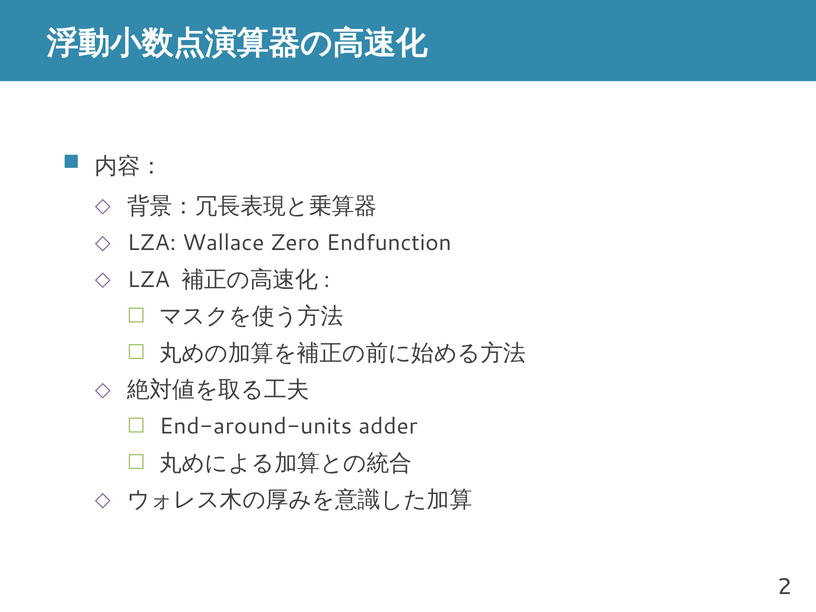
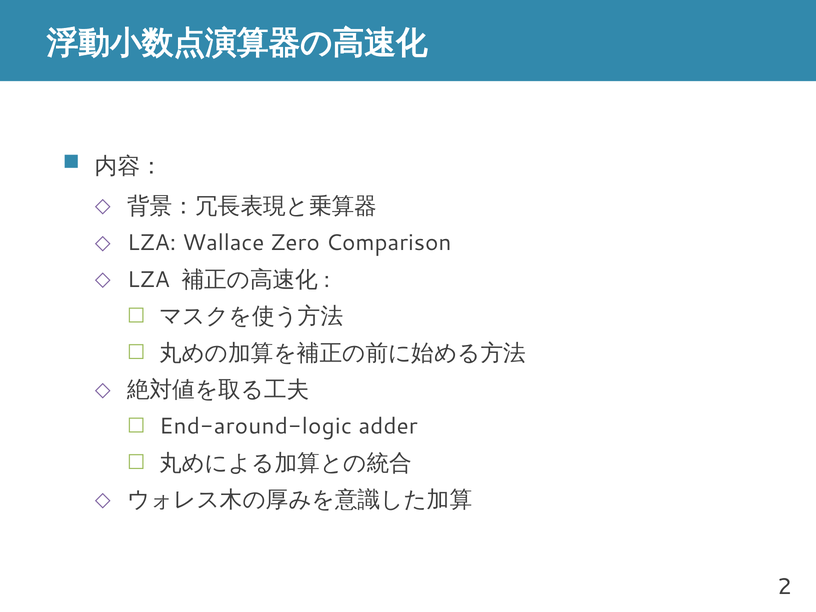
Endfunction: Endfunction -> Comparison (389, 243)
End-around-units: End-around-units -> End-around-logic (256, 427)
